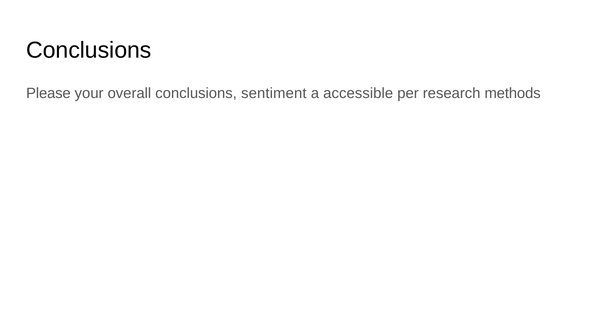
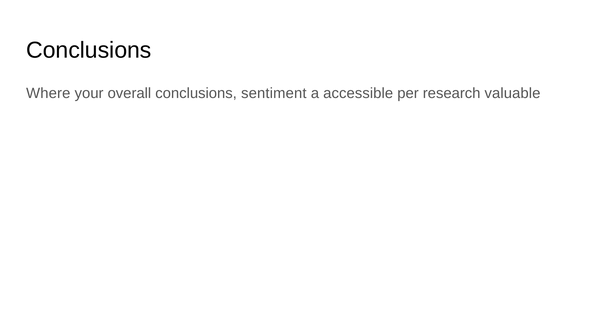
Please: Please -> Where (48, 93)
methods: methods -> valuable (512, 93)
